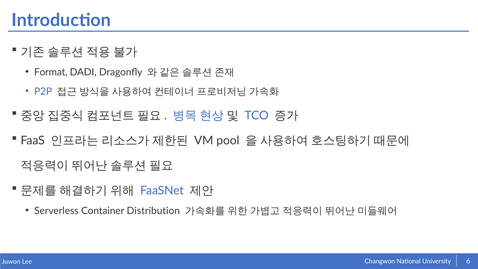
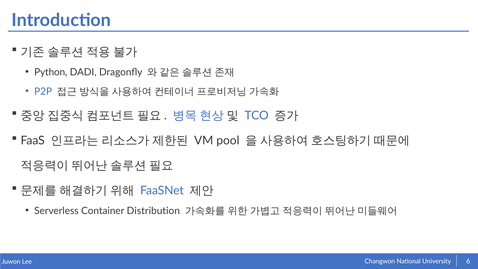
Format: Format -> Python (51, 72)
